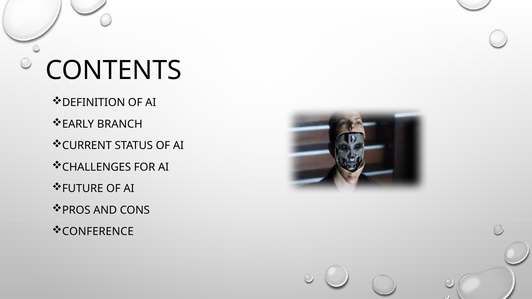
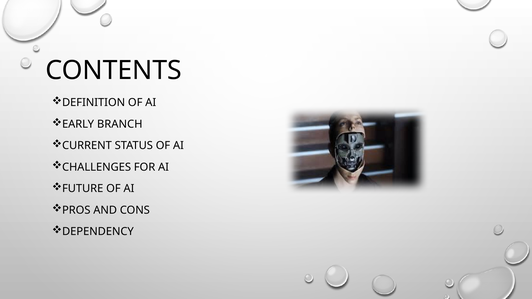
CONFERENCE: CONFERENCE -> DEPENDENCY (98, 232)
